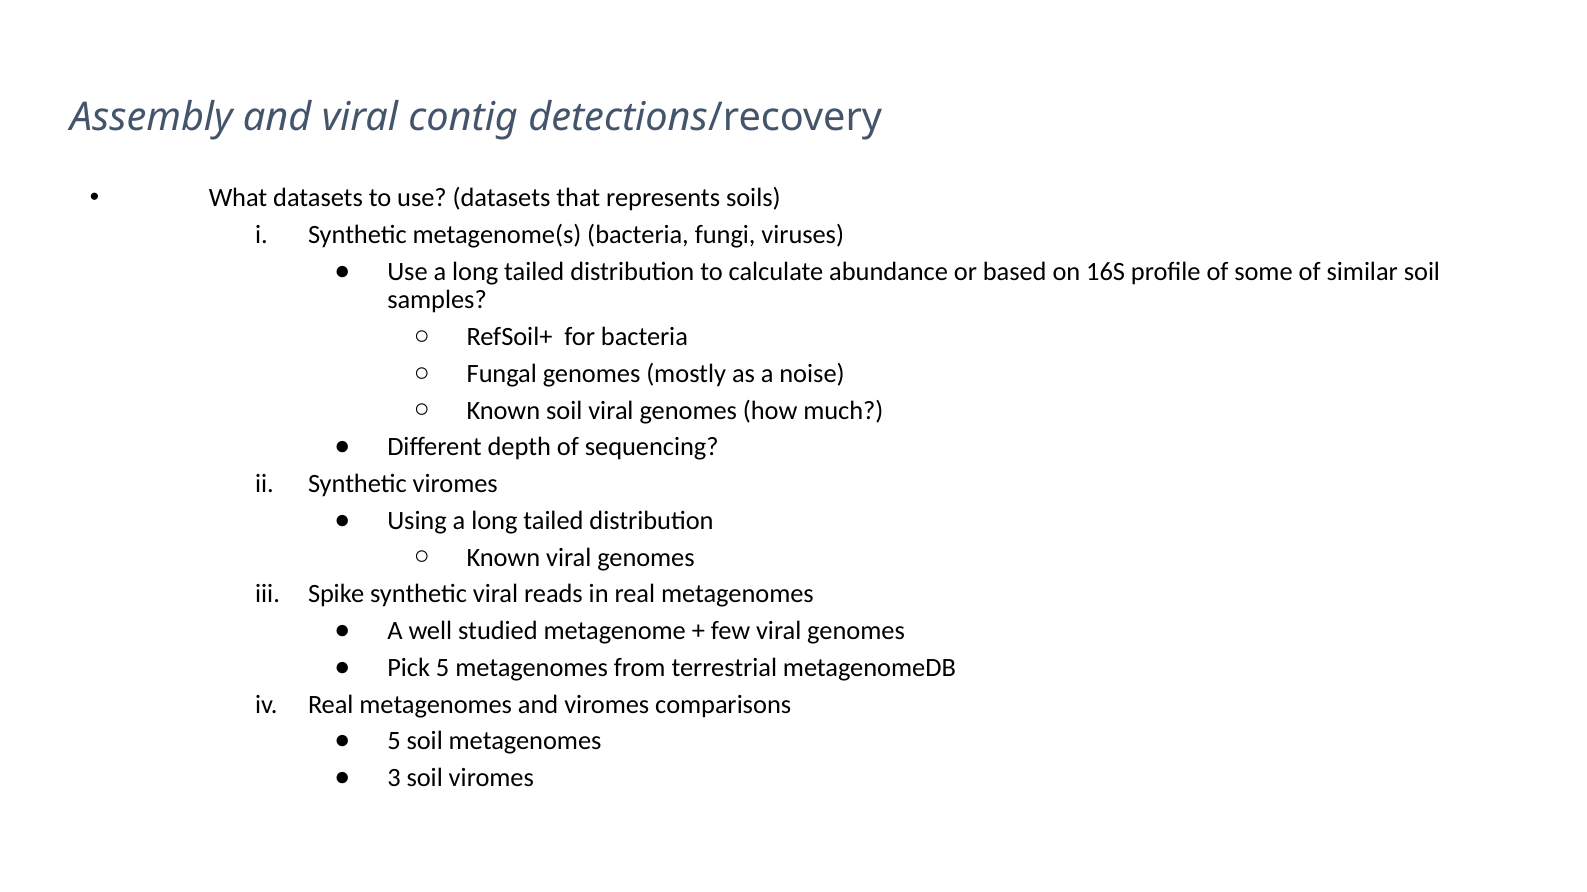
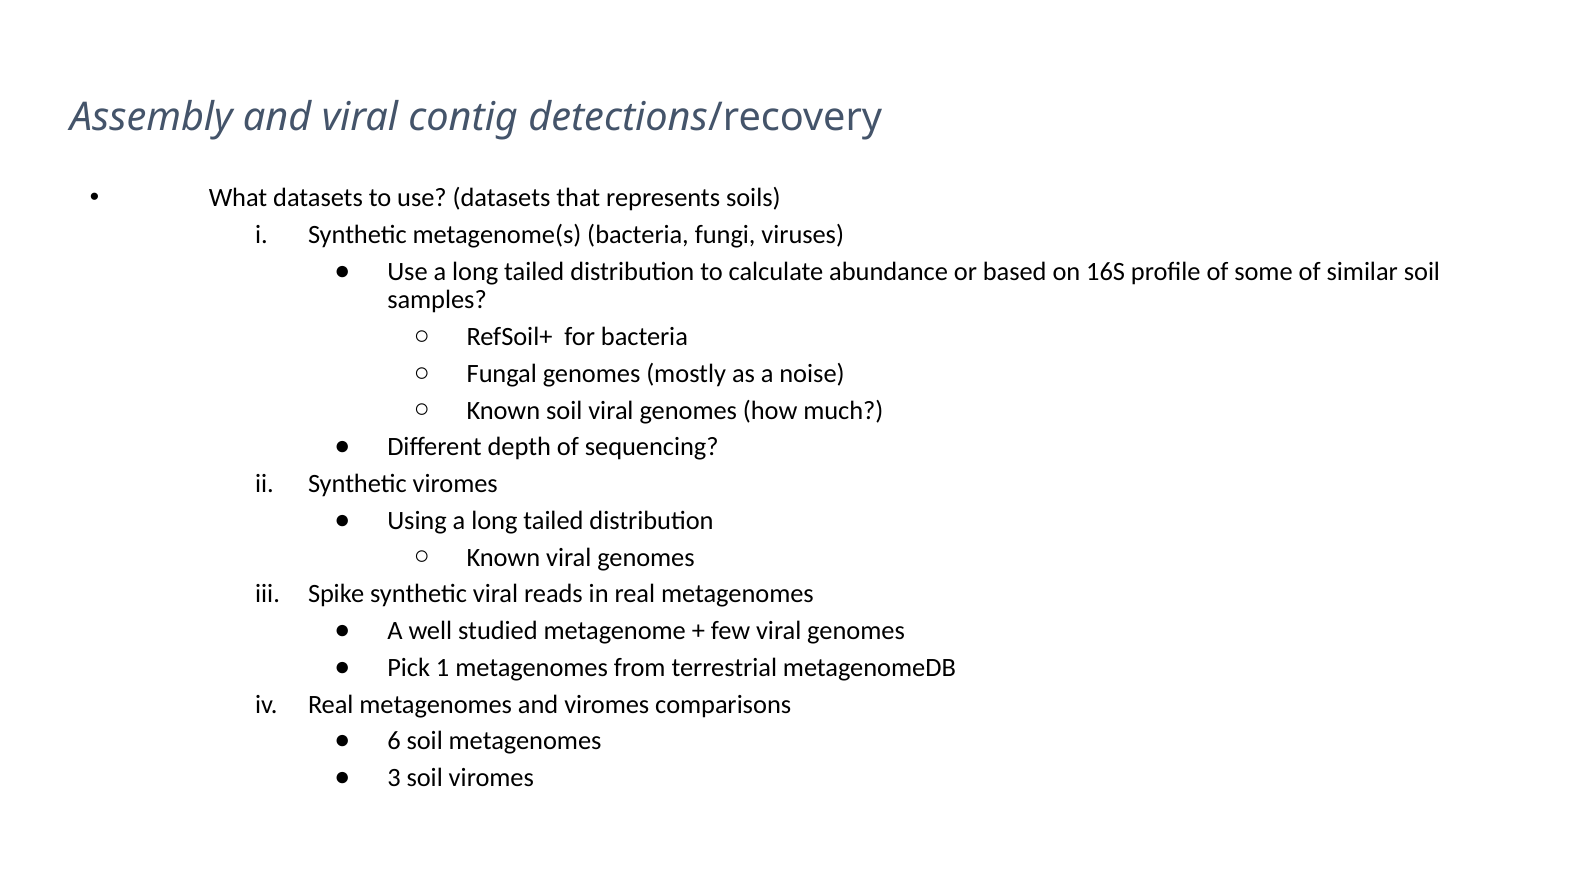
Pick 5: 5 -> 1 (443, 668)
5: 5 -> 6 (394, 742)
